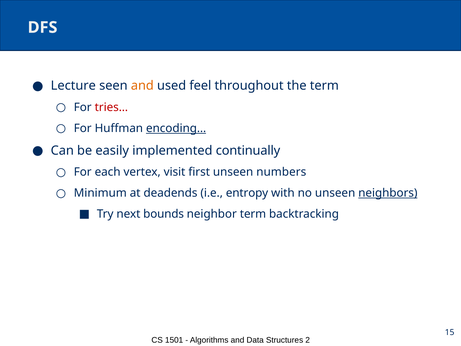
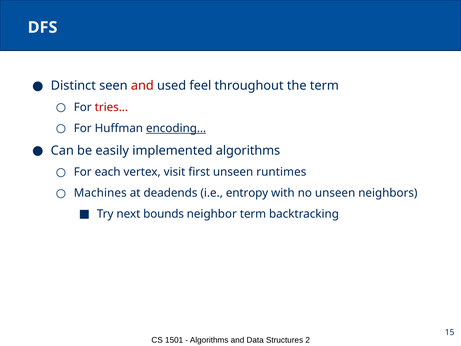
Lecture: Lecture -> Distinct (73, 86)
and colour: orange -> red (142, 86)
implemented continually: continually -> algorithms (248, 151)
numbers: numbers -> runtimes (281, 172)
Minimum: Minimum -> Machines (100, 193)
neighbors underline: present -> none (388, 193)
